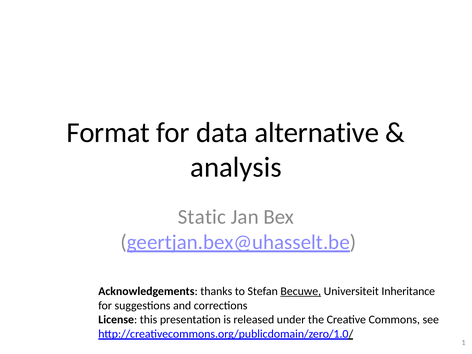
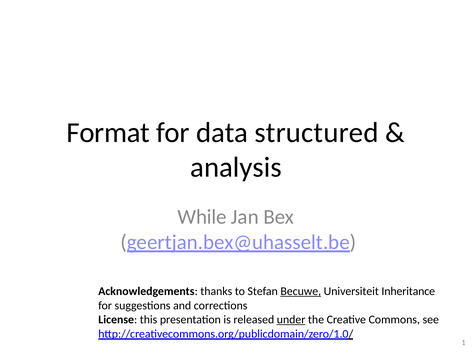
alternative: alternative -> structured (317, 133)
Static: Static -> While (202, 217)
under underline: none -> present (291, 320)
